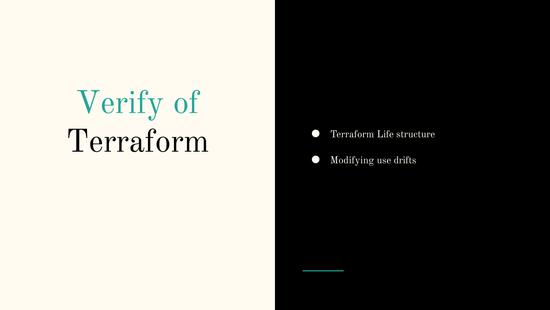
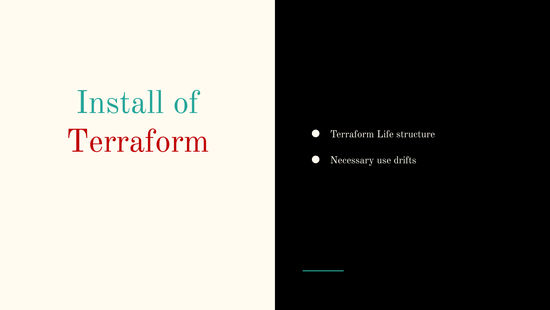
Verify: Verify -> Install (120, 102)
Terraform colour: black -> red (138, 141)
Modifying: Modifying -> Necessary (352, 160)
